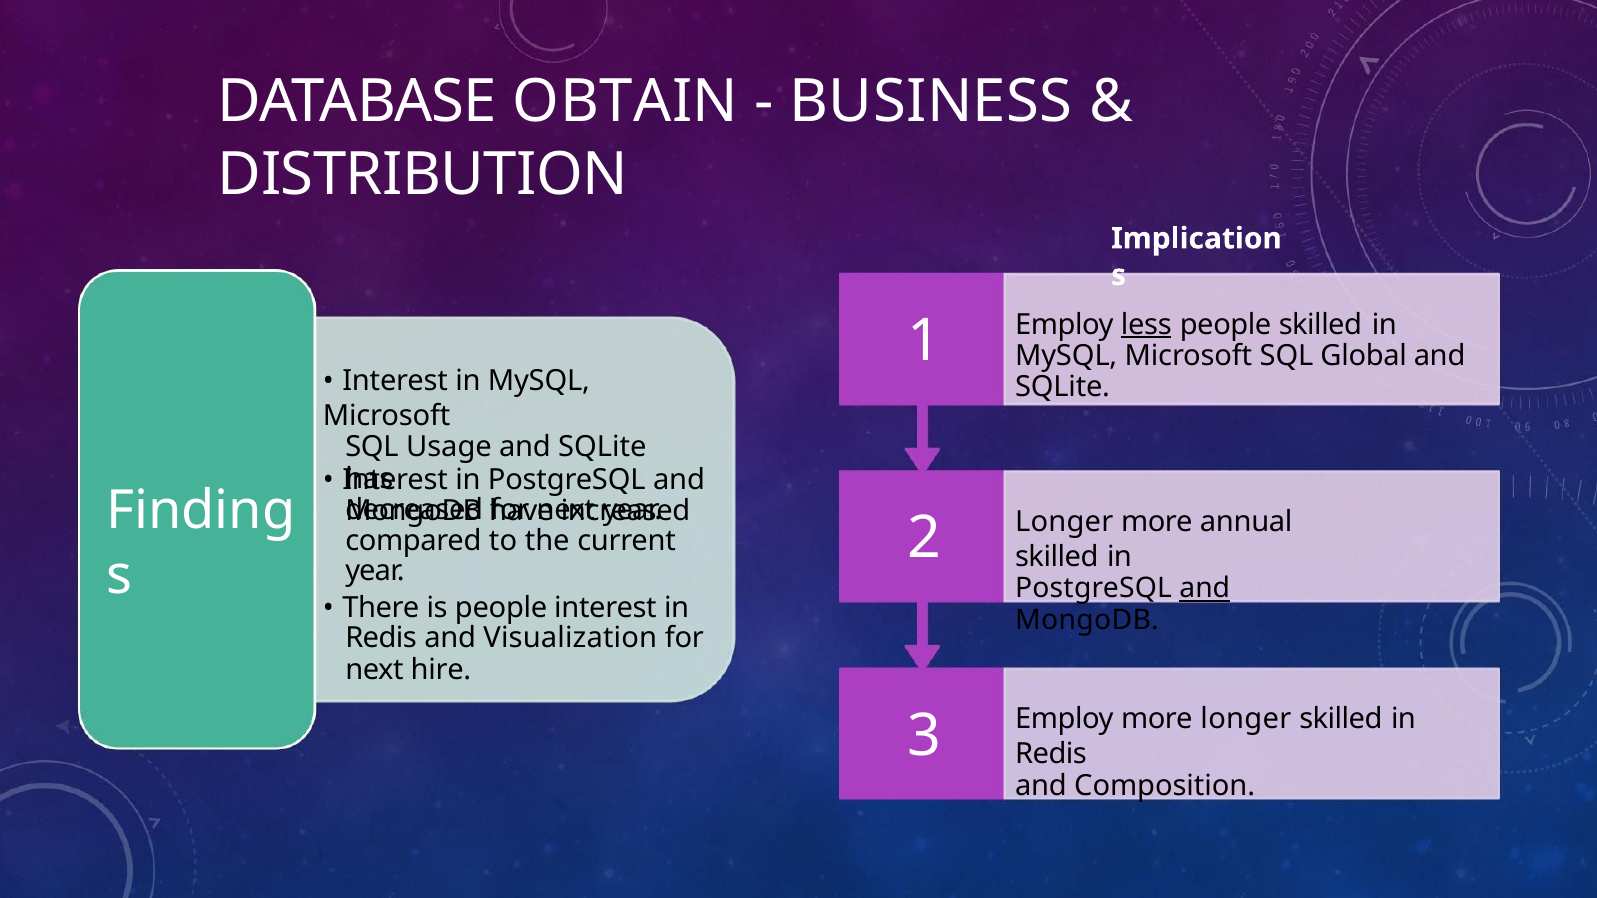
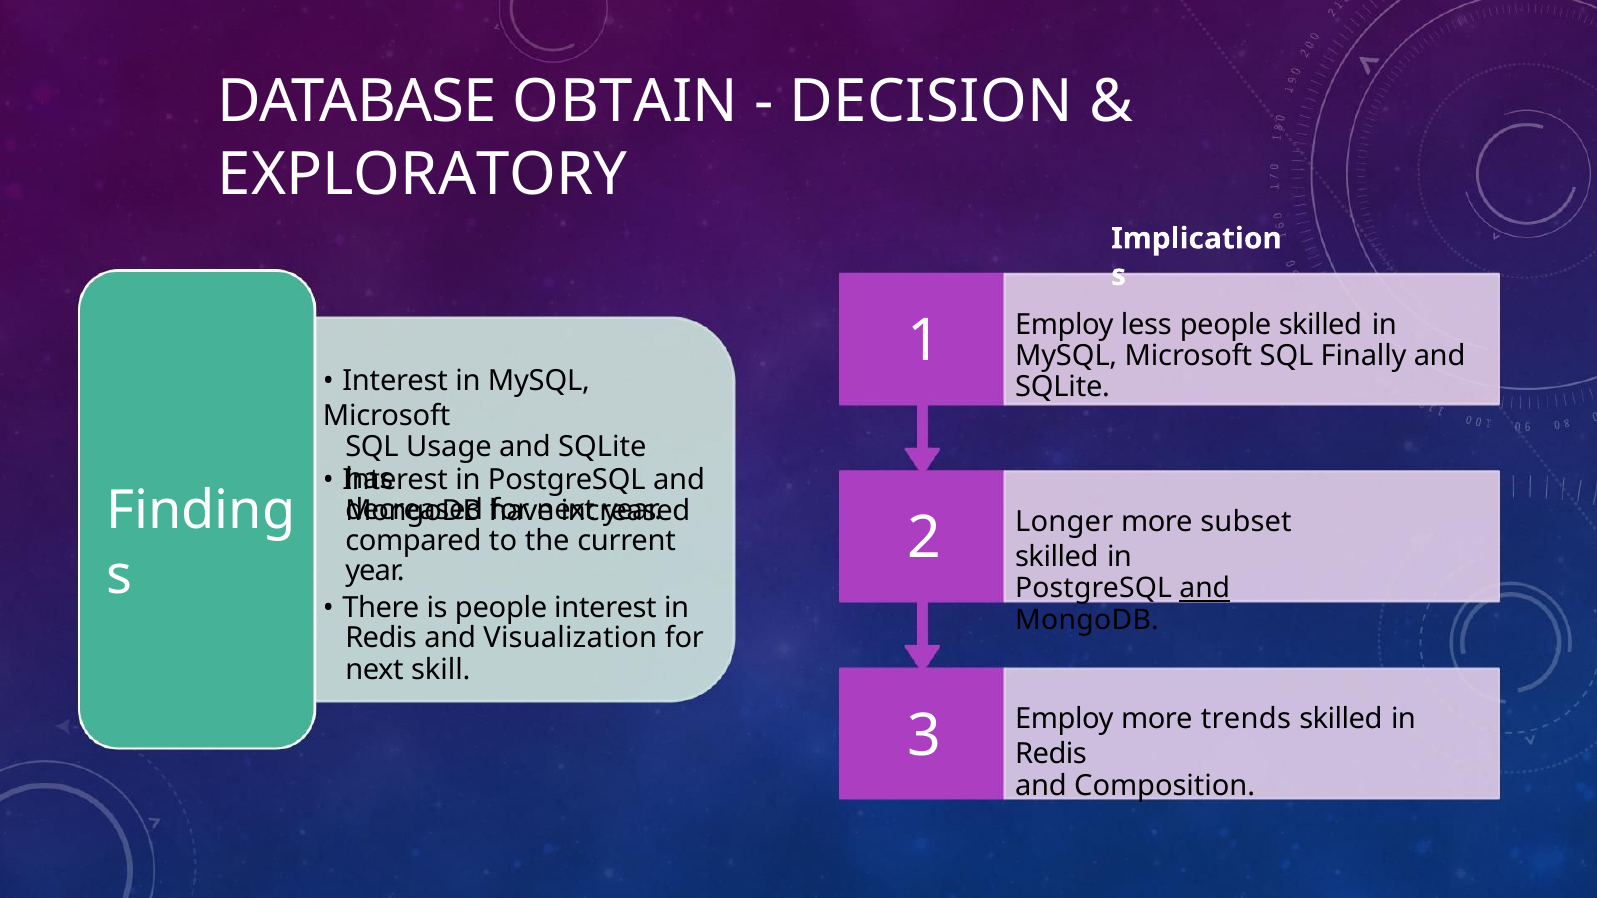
BUSINESS: BUSINESS -> DECISION (931, 102)
DISTRIBUTION: DISTRIBUTION -> EXPLORATORY (423, 175)
less underline: present -> none (1146, 325)
Global: Global -> Finally (1364, 356)
annual: annual -> subset (1246, 522)
hire: hire -> skill (441, 670)
more longer: longer -> trends (1246, 720)
